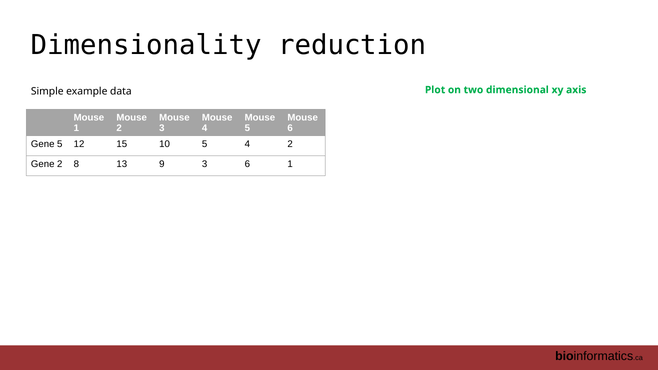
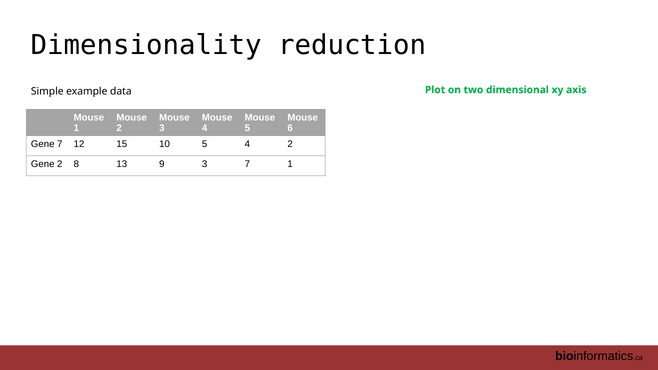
Gene 5: 5 -> 7 (60, 144)
3 6: 6 -> 7 (247, 164)
